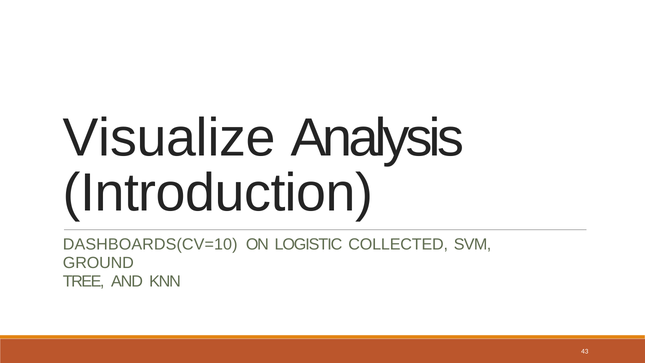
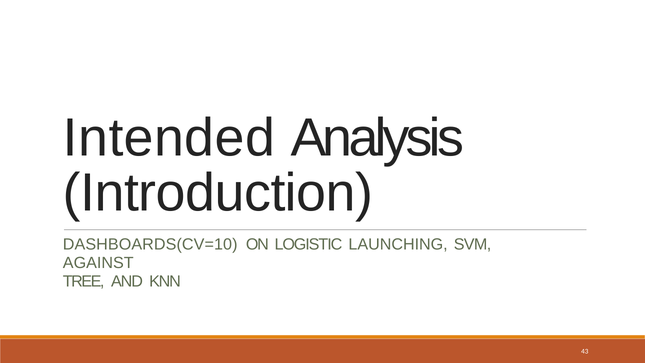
Visualize: Visualize -> Intended (169, 138)
COLLECTED: COLLECTED -> LAUNCHING (398, 244)
GROUND: GROUND -> AGAINST (98, 263)
